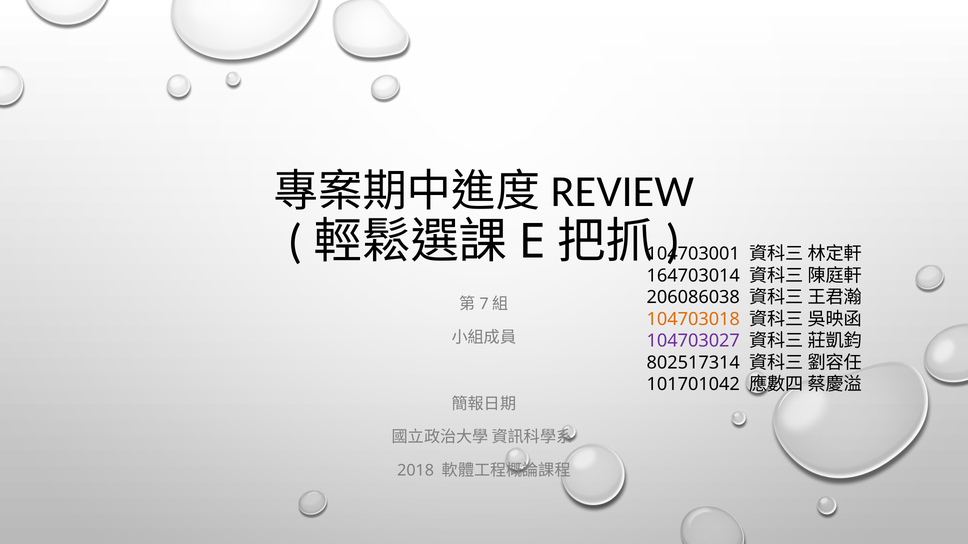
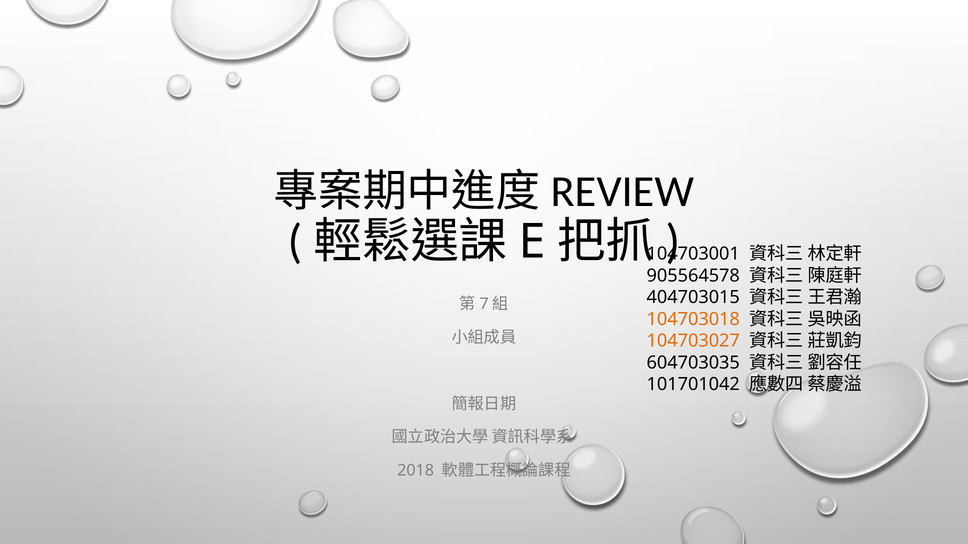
164703014: 164703014 -> 905564578 (693, 276)
206086038: 206086038 -> 404703015 (693, 298)
104703027 colour: purple -> orange (693, 341)
802517314: 802517314 -> 604703035 (693, 363)
